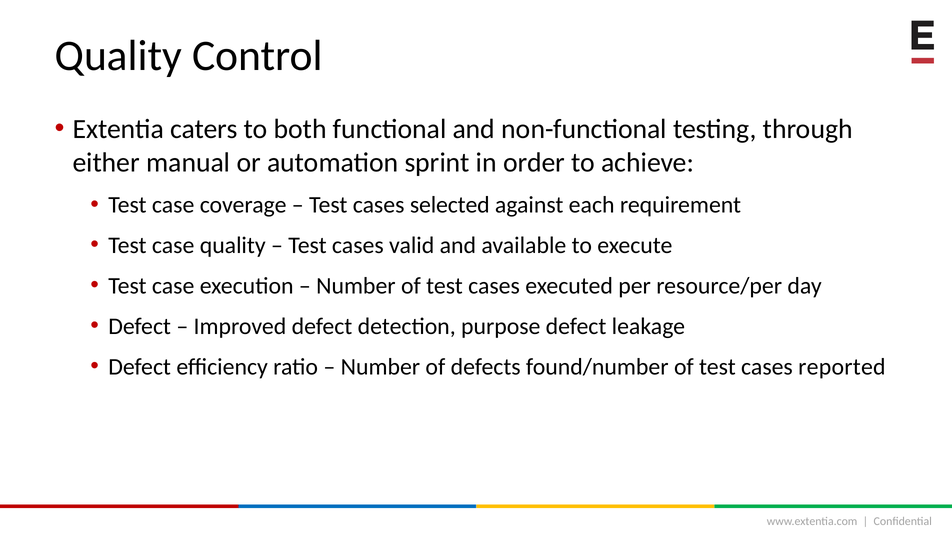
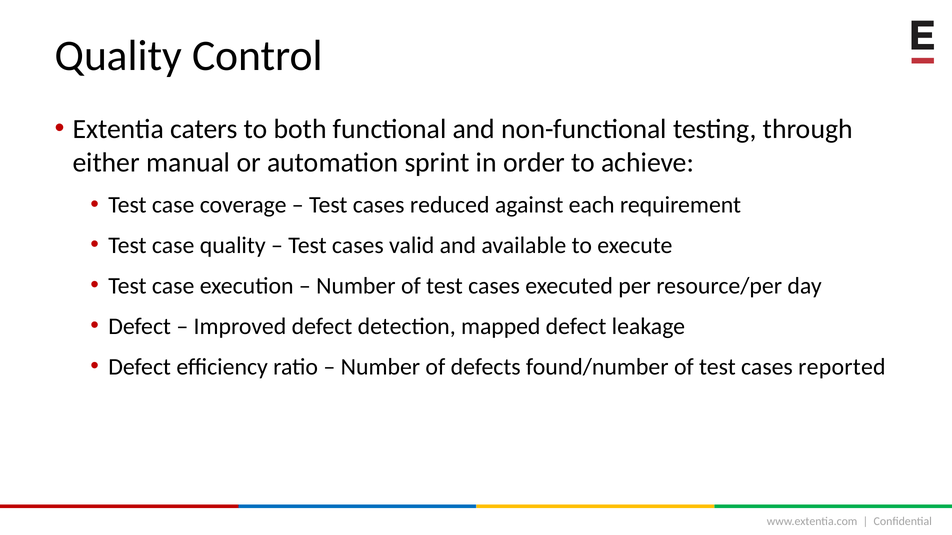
selected: selected -> reduced (450, 205)
purpose: purpose -> mapped (501, 327)
